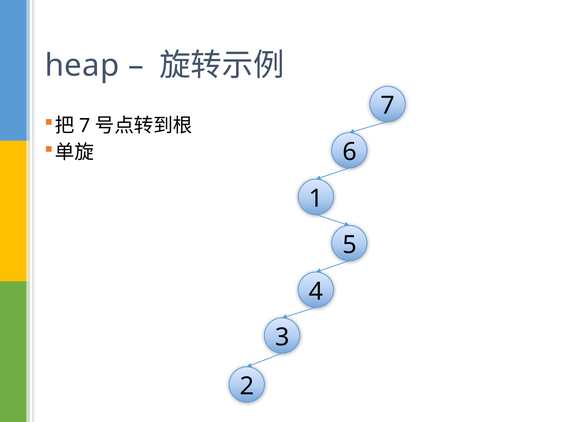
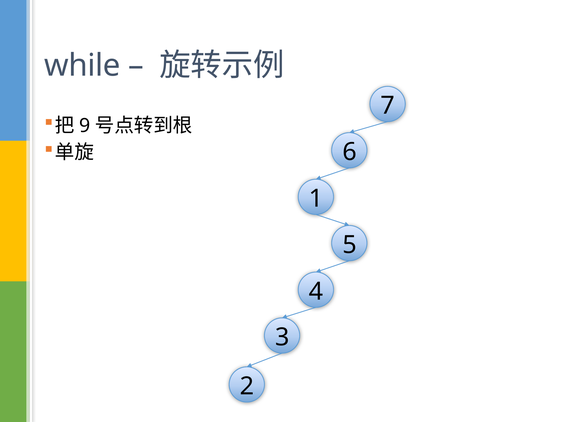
heap: heap -> while (82, 65)
7: 7 -> 9 (85, 126)
